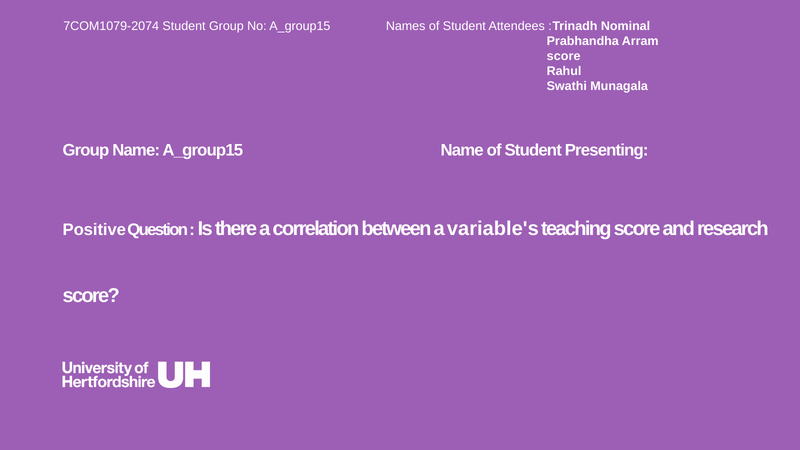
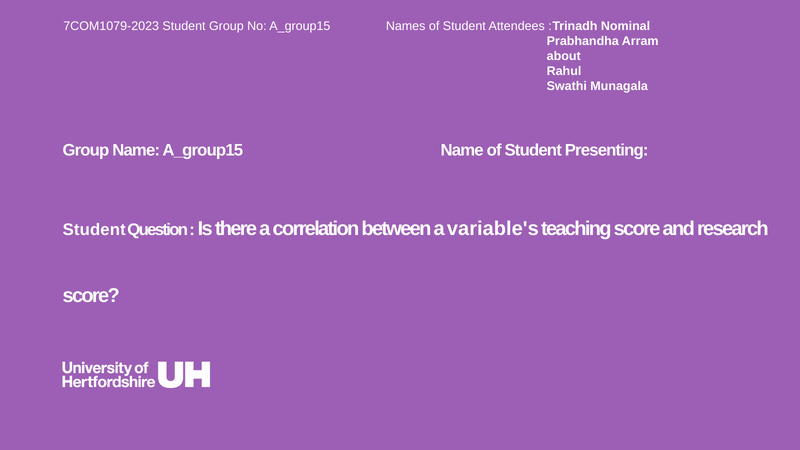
7COM1079-2074: 7COM1079-2074 -> 7COM1079-2023 (111, 26)
score: score -> about (564, 56)
Positive: Positive -> Student (94, 230)
